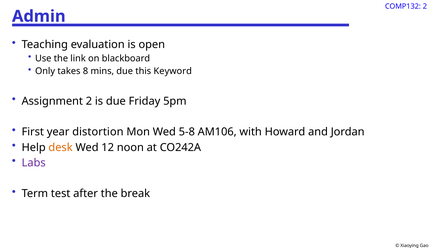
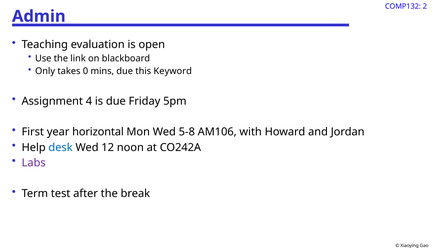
8: 8 -> 0 (85, 71)
Assignment 2: 2 -> 4 (89, 101)
distortion: distortion -> horizontal (98, 132)
desk colour: orange -> blue (61, 147)
